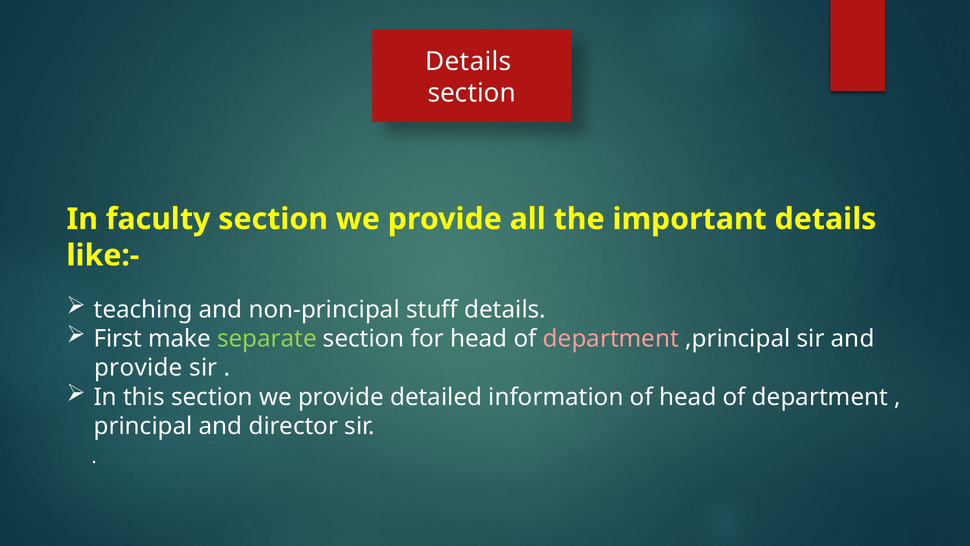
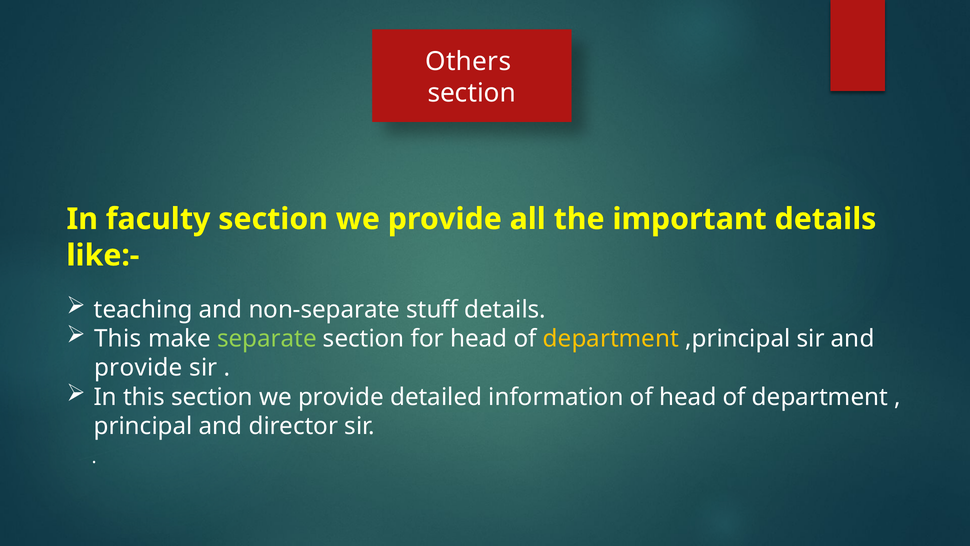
Details: Details -> Others (468, 62)
non-principal: non-principal -> non-separate (324, 309)
First: First -> This (118, 339)
department colour: pink -> yellow (611, 339)
